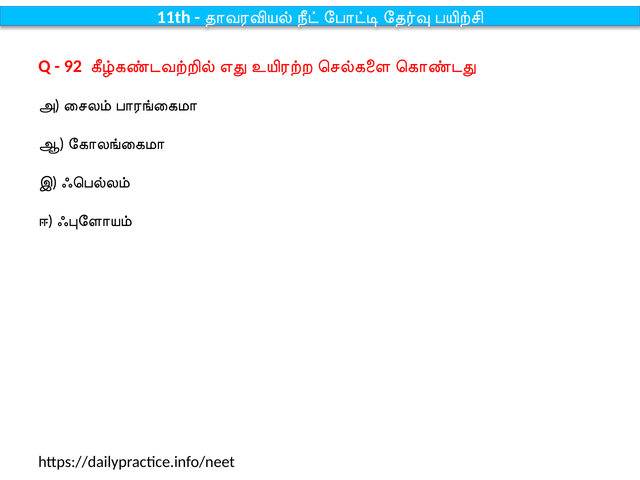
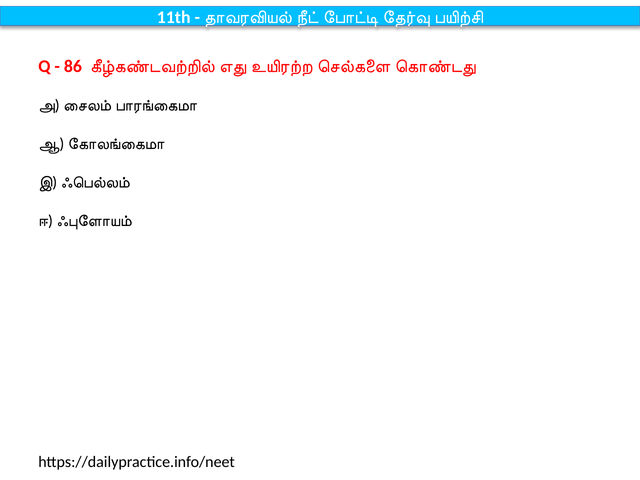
92: 92 -> 86 (73, 66)
